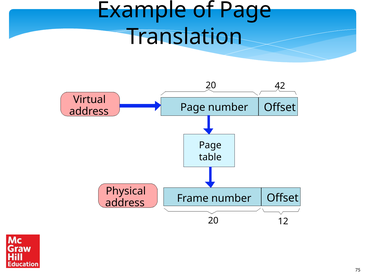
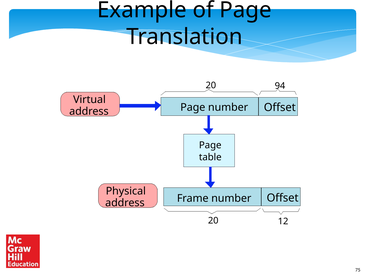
42: 42 -> 94 (280, 86)
